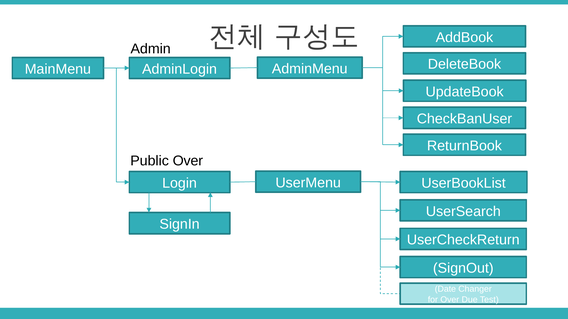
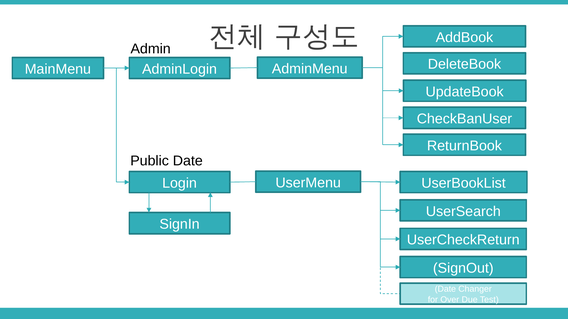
Public Over: Over -> Date (188, 161)
